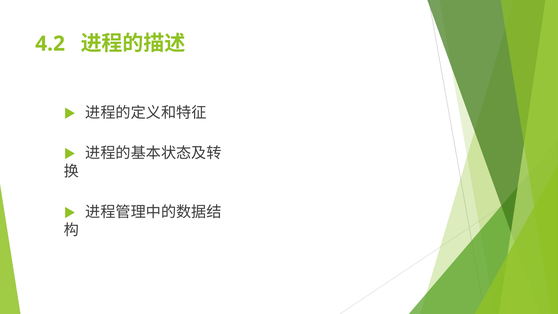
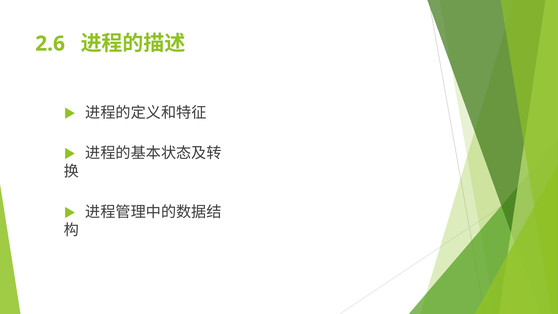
4.2: 4.2 -> 2.6 (50, 44)
